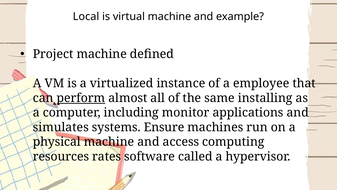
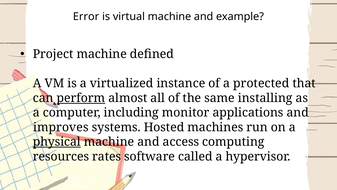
Local: Local -> Error (86, 16)
employee: employee -> protected (261, 83)
simulates: simulates -> improves (61, 127)
Ensure: Ensure -> Hosted (164, 127)
physical underline: none -> present (57, 142)
